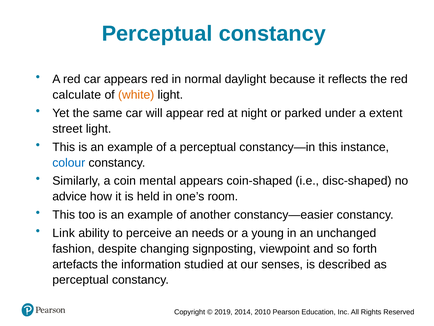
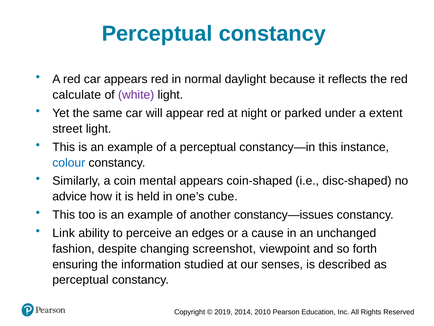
white colour: orange -> purple (136, 95)
room: room -> cube (223, 196)
constancy—easier: constancy—easier -> constancy—issues (284, 215)
needs: needs -> edges (208, 233)
young: young -> cause (268, 233)
signposting: signposting -> screenshot (224, 248)
artefacts: artefacts -> ensuring (75, 264)
